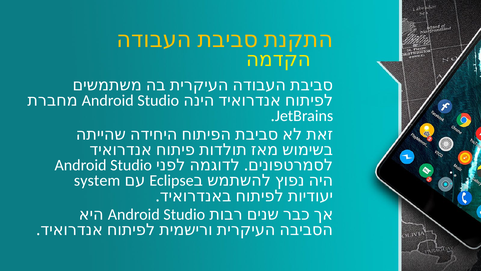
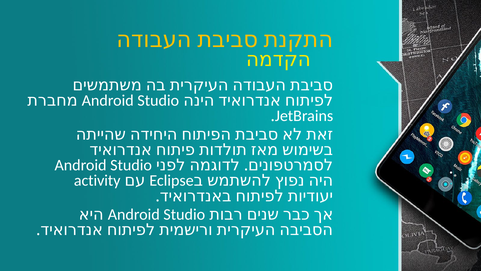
system: system -> activity (97, 180)
